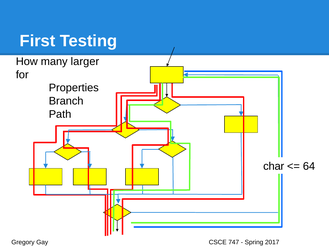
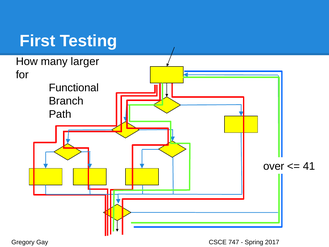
Properties: Properties -> Functional (74, 88)
char: char -> over (274, 166)
64: 64 -> 41 (309, 166)
